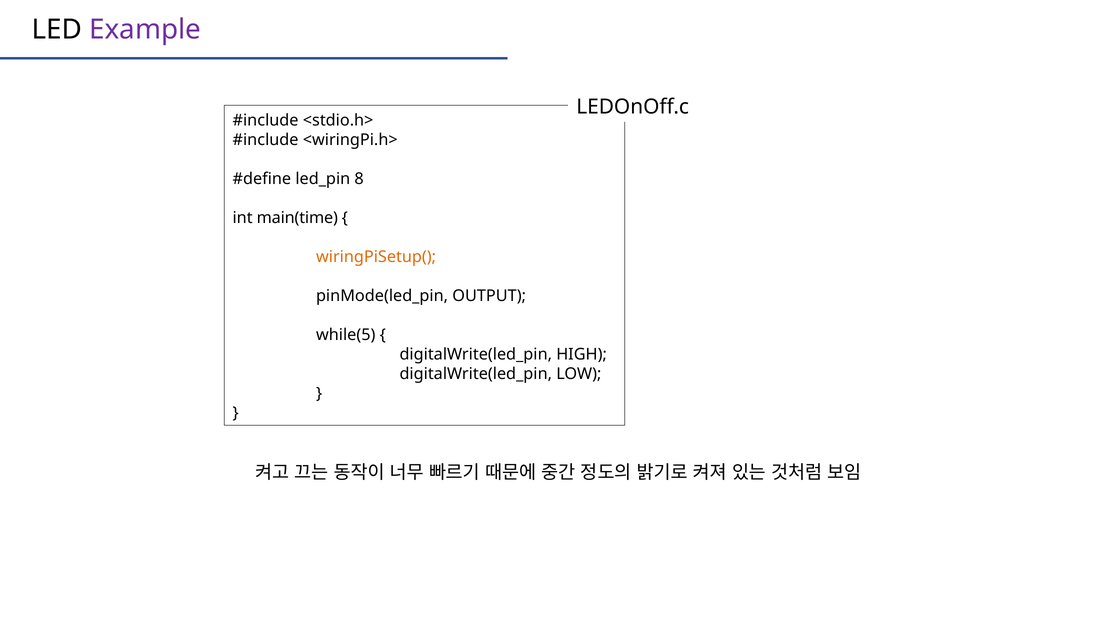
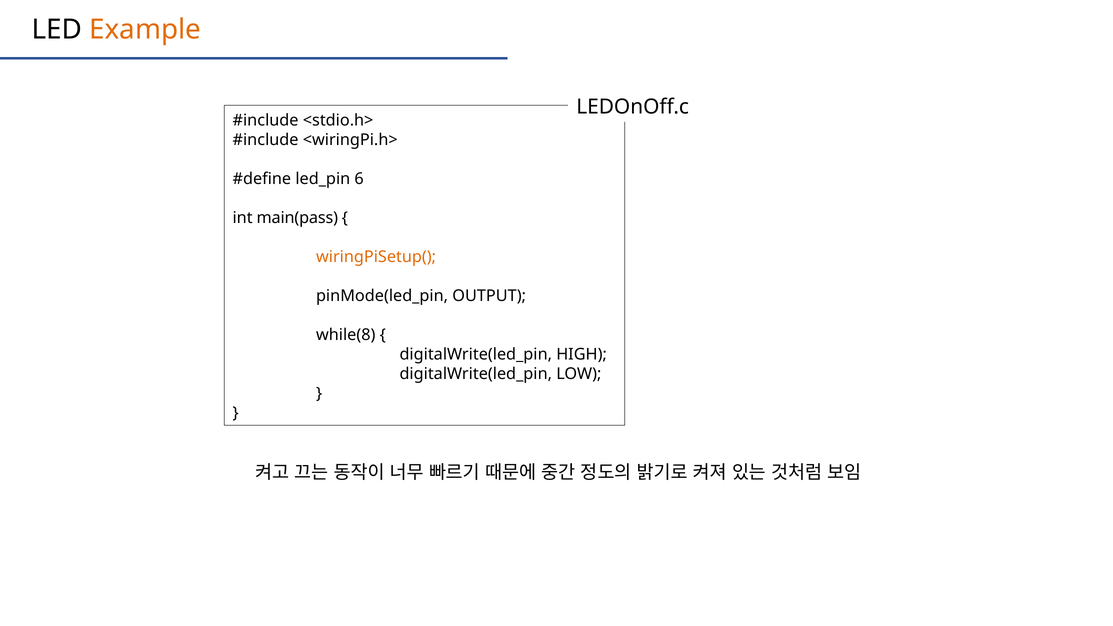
Example colour: purple -> orange (145, 30)
8: 8 -> 6 (359, 179)
main(time: main(time -> main(pass (297, 218)
while(5: while(5 -> while(8 (346, 335)
